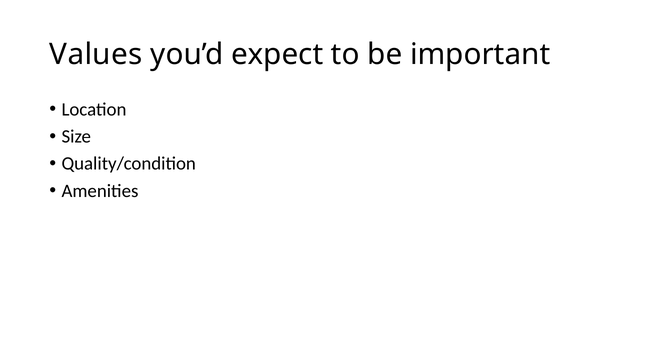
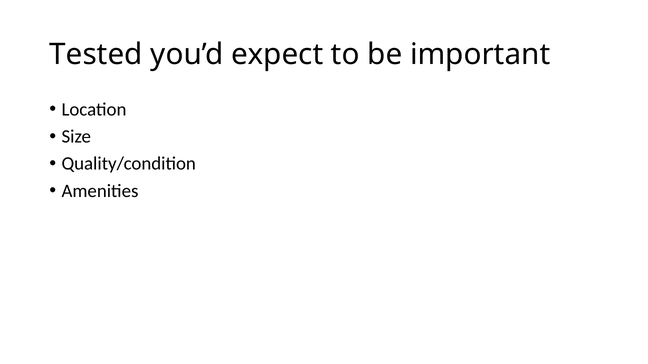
Values: Values -> Tested (96, 54)
